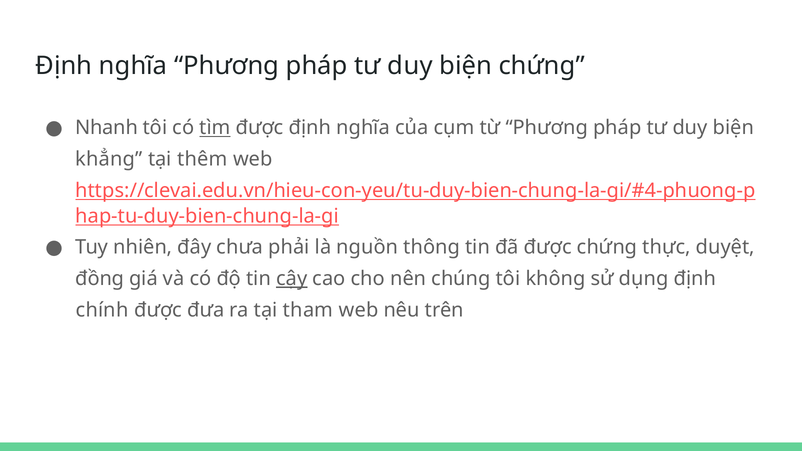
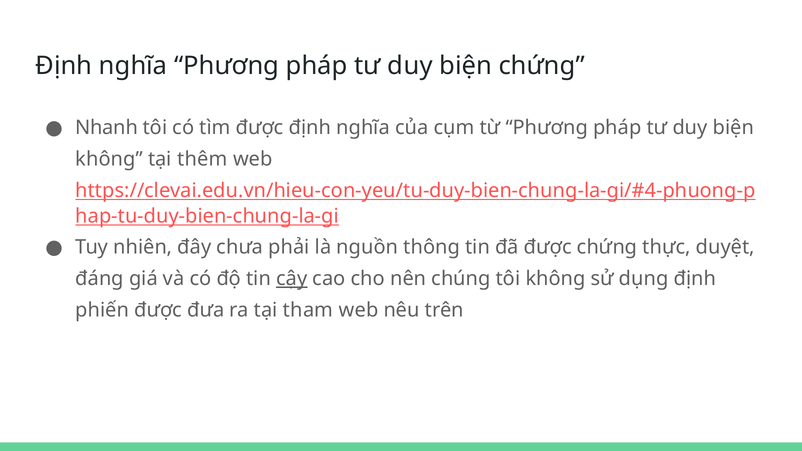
tìm underline: present -> none (215, 128)
khẳng: khẳng -> không (109, 159)
đồng: đồng -> đáng (100, 279)
chính: chính -> phiến (102, 310)
